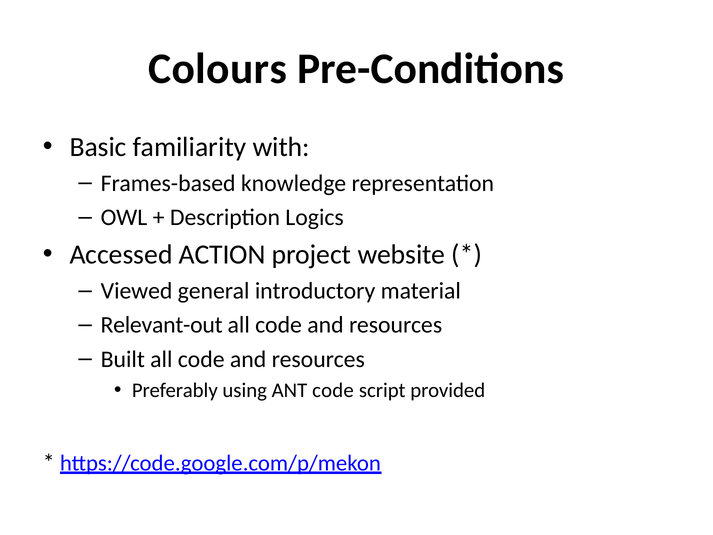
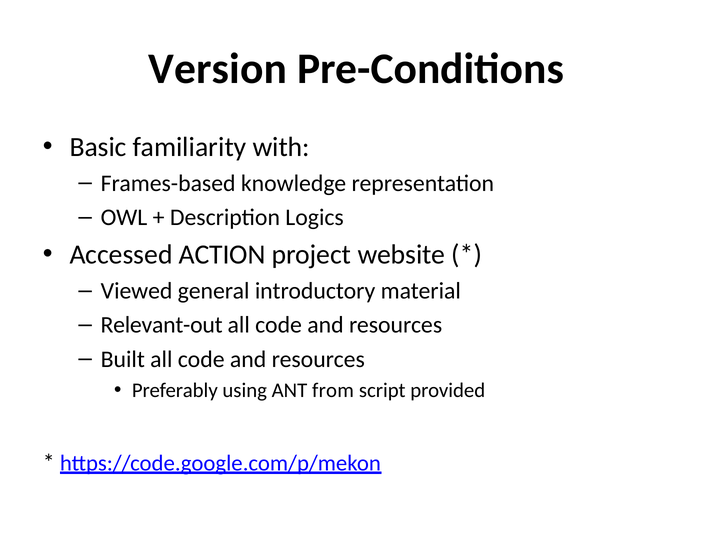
Colours: Colours -> Version (218, 69)
ANT code: code -> from (333, 390)
